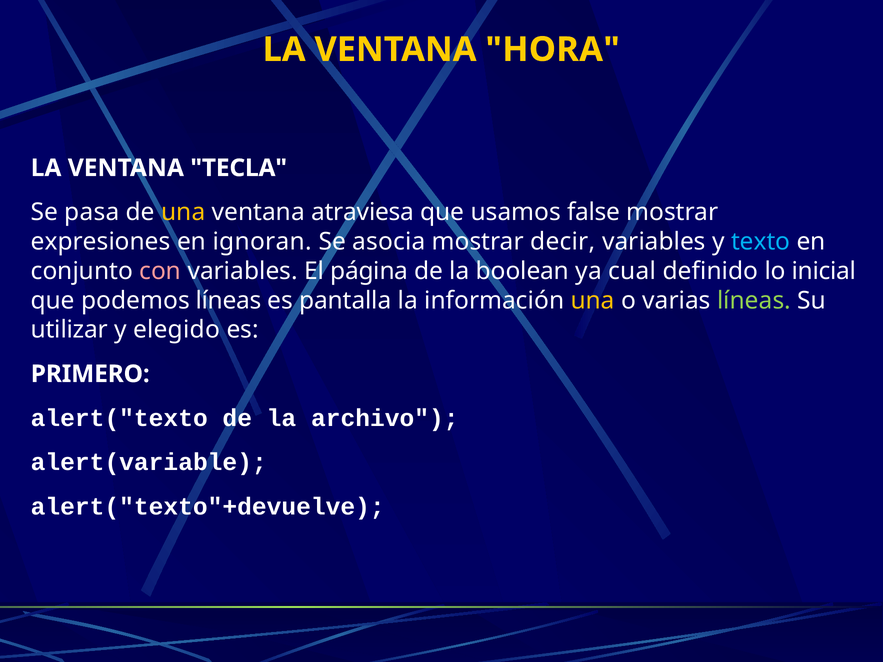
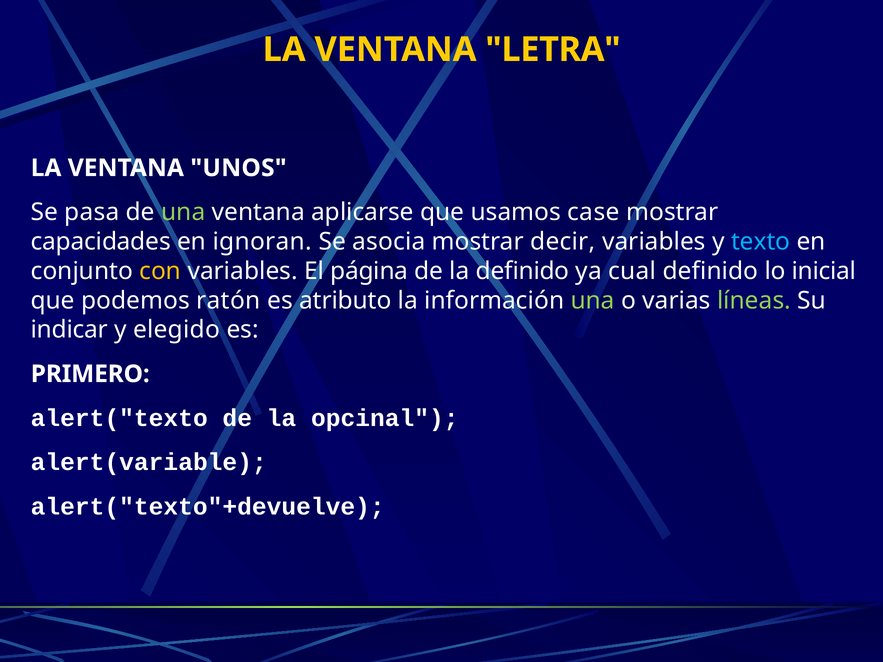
HORA: HORA -> LETRA (553, 50)
TECLA: TECLA -> UNOS (238, 168)
una colour: yellow -> light green (183, 212)
atraviesa: atraviesa -> aplicarse (363, 212)
false: false -> case (593, 212)
expresiones: expresiones -> capacidades (101, 242)
con colour: pink -> yellow (160, 271)
la boolean: boolean -> definido (523, 271)
podemos líneas: líneas -> ratón (228, 301)
pantalla: pantalla -> atributo (345, 301)
una colour: yellow -> light green (593, 301)
utilizar: utilizar -> indicar (69, 330)
archivo: archivo -> opcinal (385, 418)
